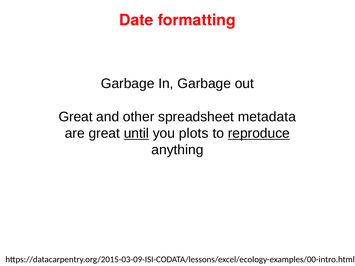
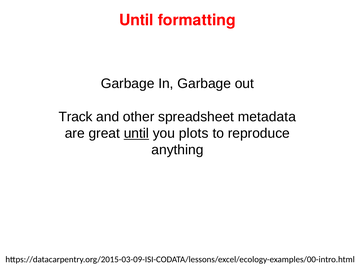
Date: Date -> Until (136, 20)
Great: Great -> Track (76, 117)
reproduce underline: present -> none (259, 134)
